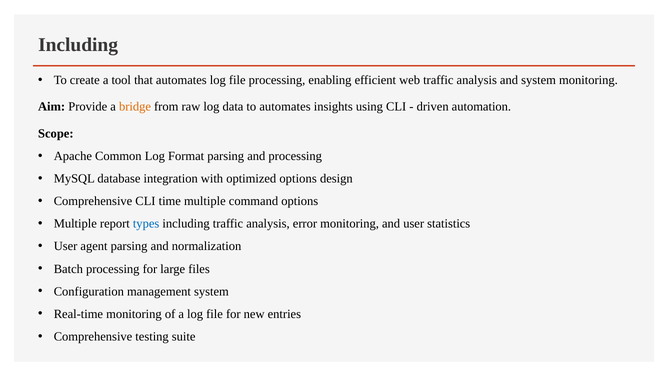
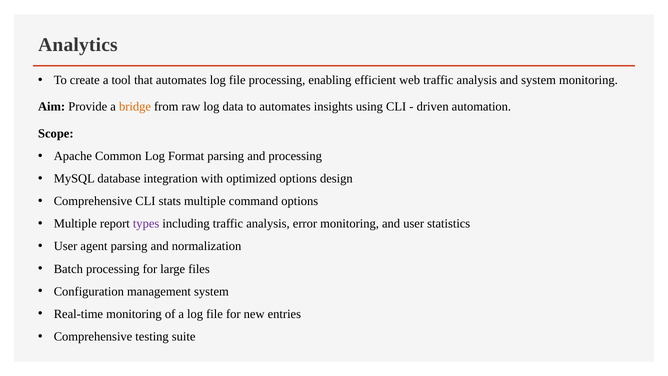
Including: Including -> Analytics (78, 45)
time: time -> stats (170, 201)
types colour: blue -> purple (146, 224)
